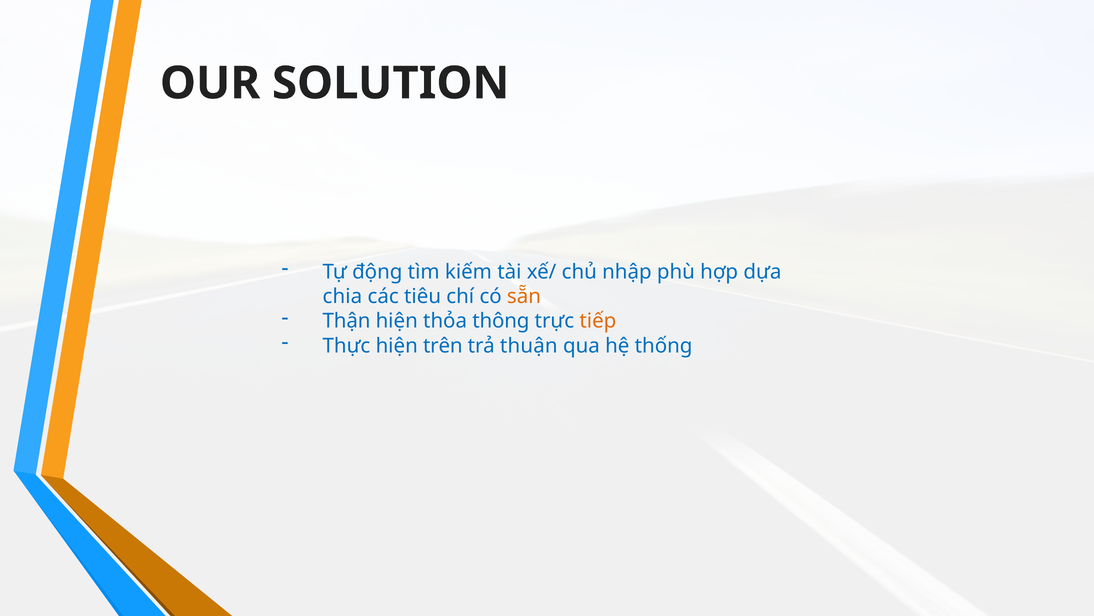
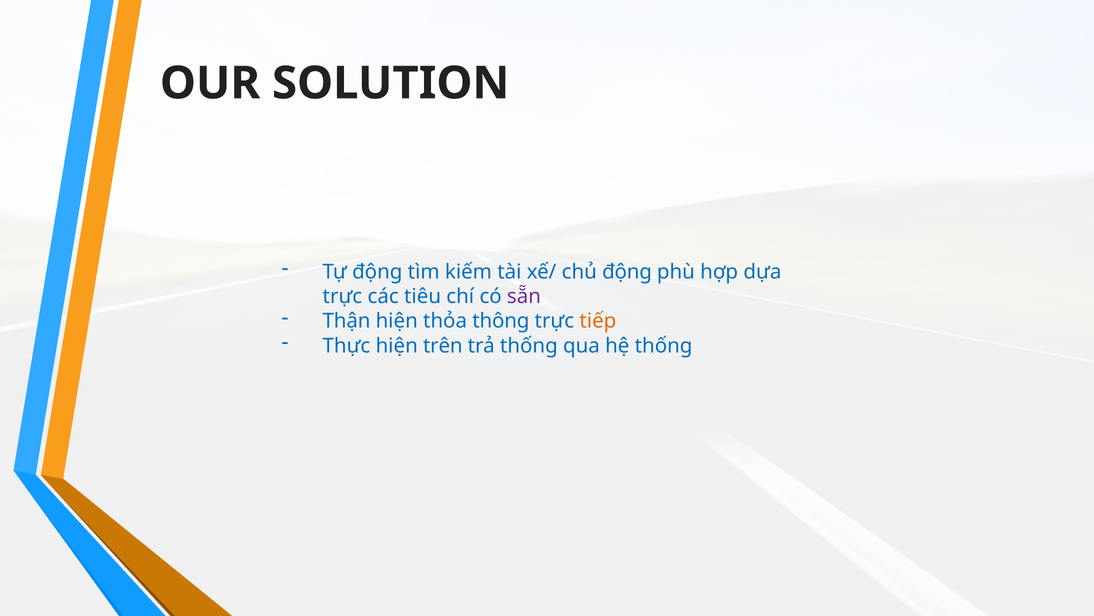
chủ nhập: nhập -> động (627, 272)
chia: chia -> trực (342, 296)
sẵn colour: orange -> purple (524, 296)
trả thuận: thuận -> thống (529, 345)
